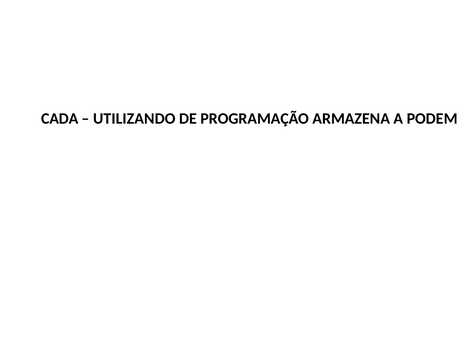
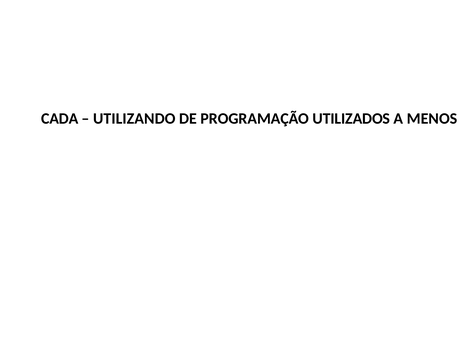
ARMAZENA: ARMAZENA -> UTILIZADOS (351, 119)
PODEM: PODEM -> MENOS (432, 119)
